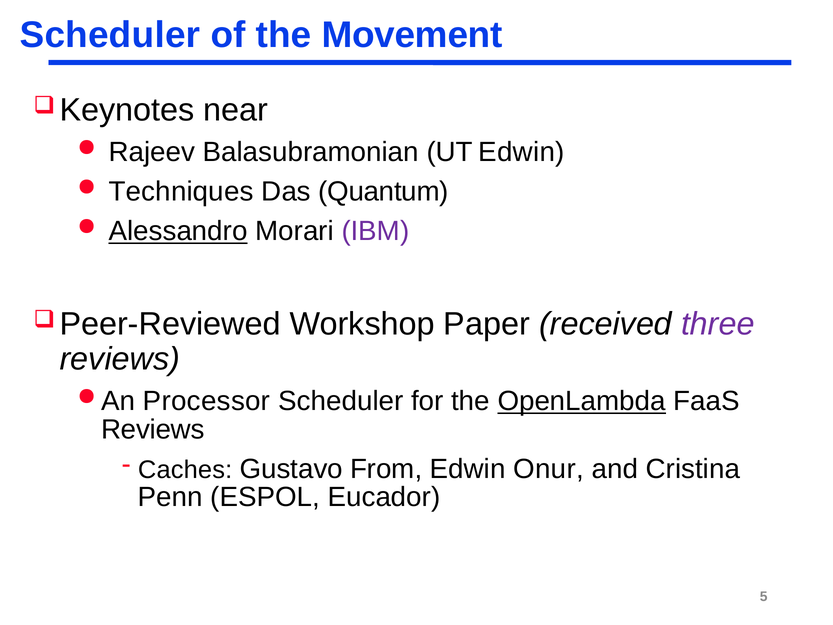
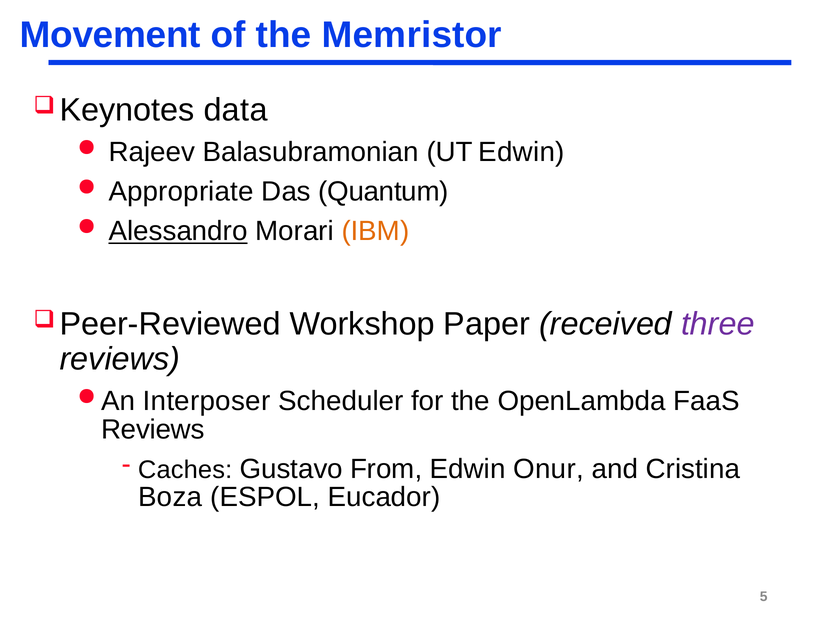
Scheduler: Scheduler -> Movement (110, 35)
Movement: Movement -> Memristor (412, 35)
near: near -> data (236, 110)
Techniques: Techniques -> Appropriate (181, 192)
IBM colour: purple -> orange (375, 231)
Processor: Processor -> Interposer (207, 401)
OpenLambda underline: present -> none (582, 401)
Penn: Penn -> Boza (170, 497)
